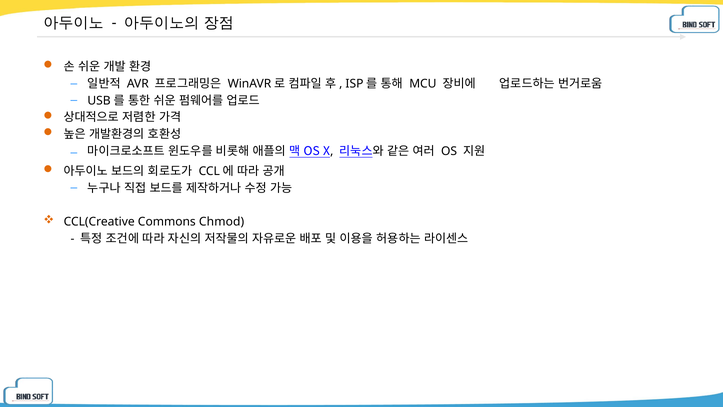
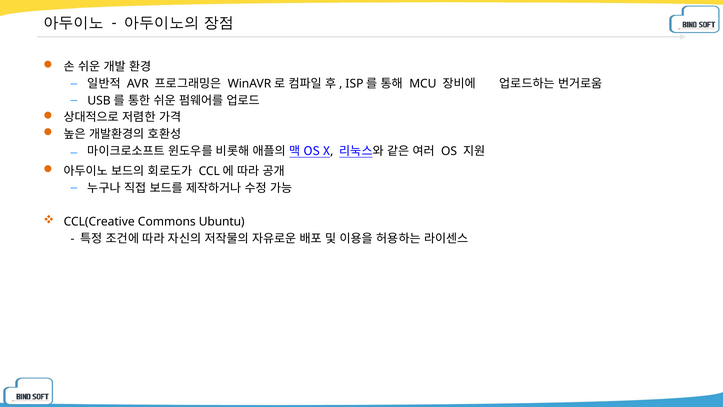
Chmod: Chmod -> Ubuntu (222, 222)
